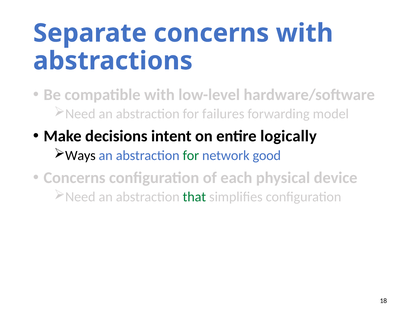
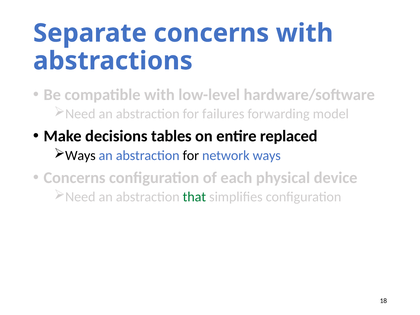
intent: intent -> tables (171, 136)
logically: logically -> replaced (289, 136)
for colour: green -> black (191, 155)
network good: good -> ways (267, 155)
